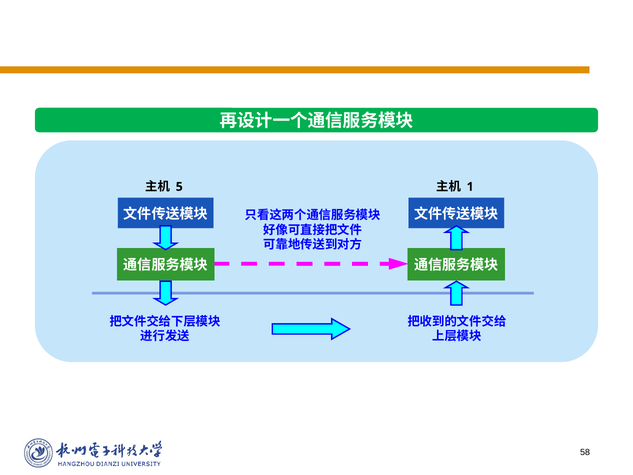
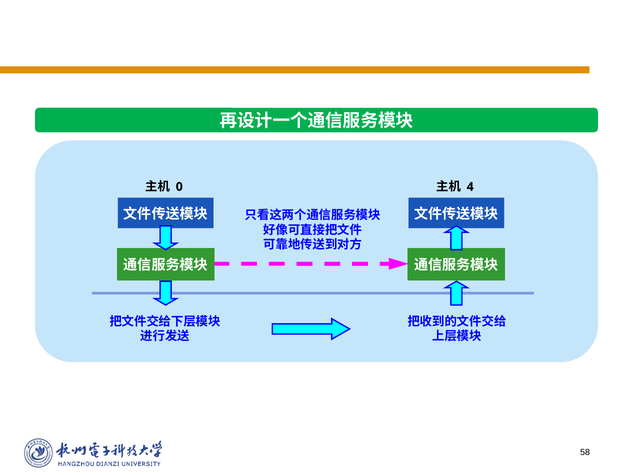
5: 5 -> 0 (179, 187)
1: 1 -> 4 (470, 187)
